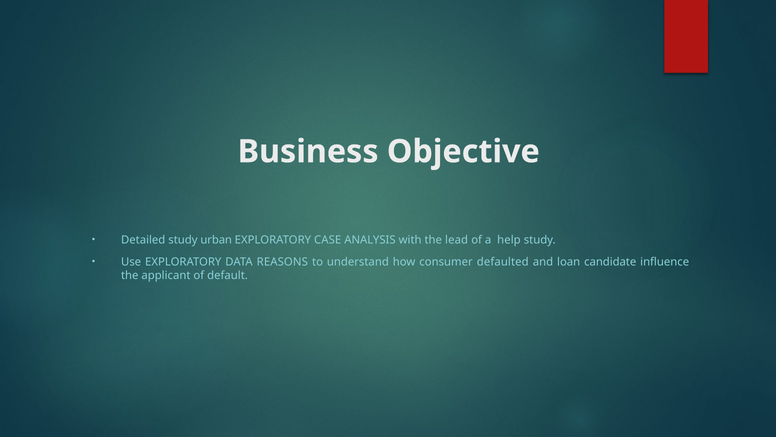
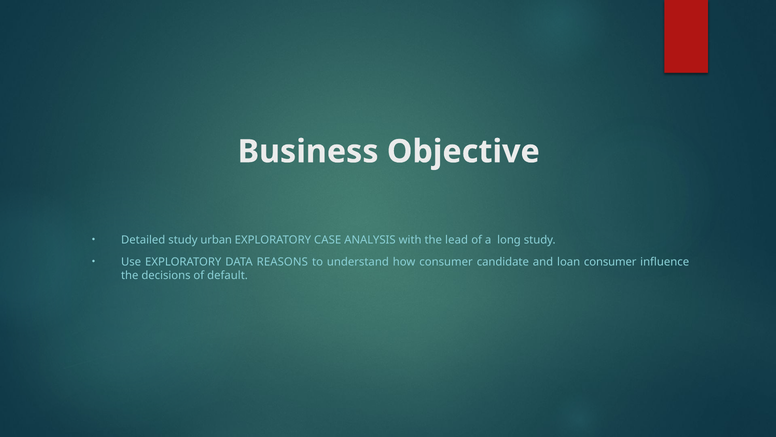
help: help -> long (509, 240)
defaulted: defaulted -> candidate (503, 262)
loan candidate: candidate -> consumer (610, 262)
applicant: applicant -> decisions (166, 275)
